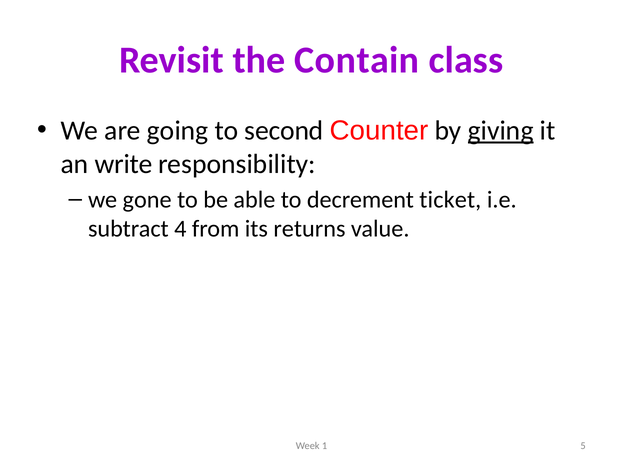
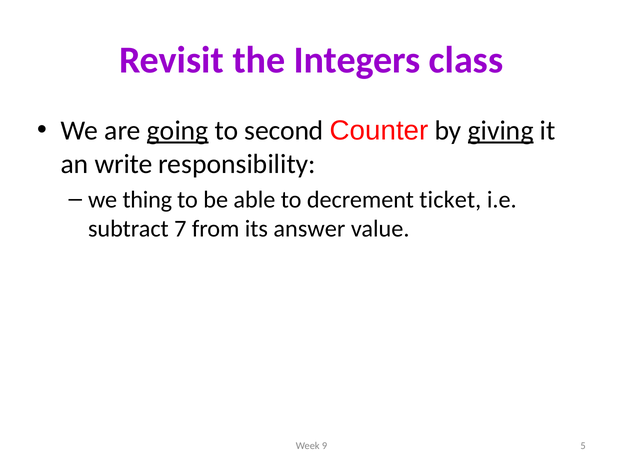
Contain: Contain -> Integers (357, 60)
going underline: none -> present (178, 131)
gone: gone -> thing (147, 200)
4: 4 -> 7 (180, 229)
returns: returns -> answer (309, 229)
1: 1 -> 9 (325, 446)
